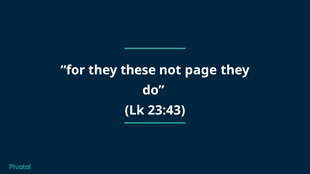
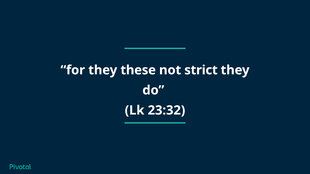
page: page -> strict (201, 70)
23:43: 23:43 -> 23:32 (166, 111)
